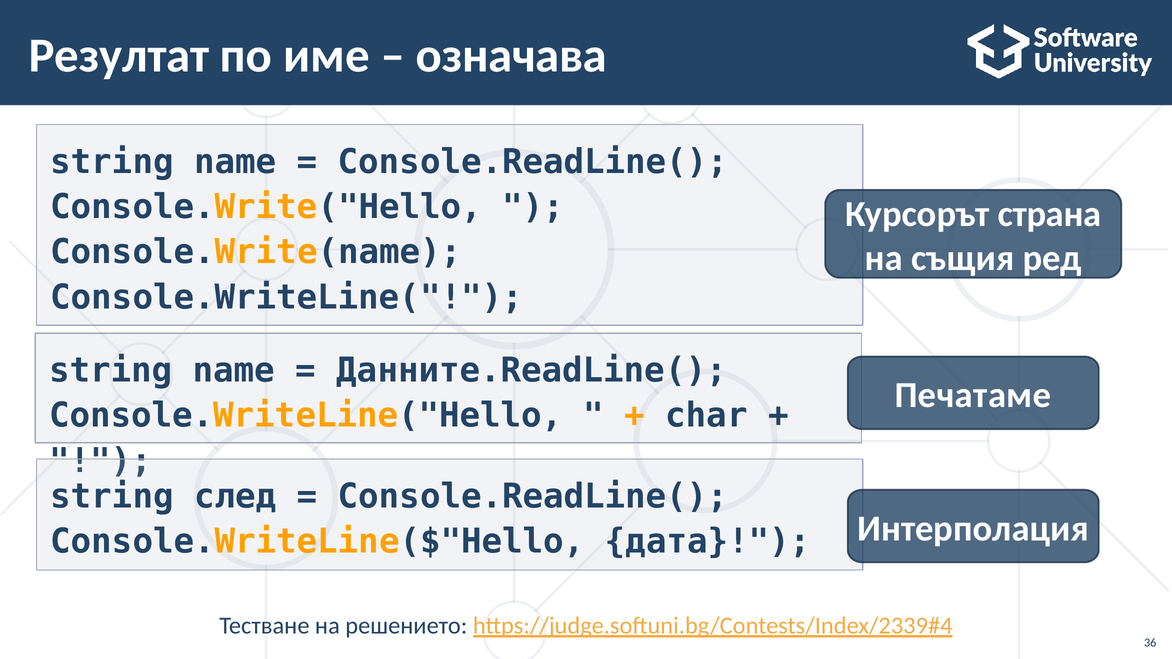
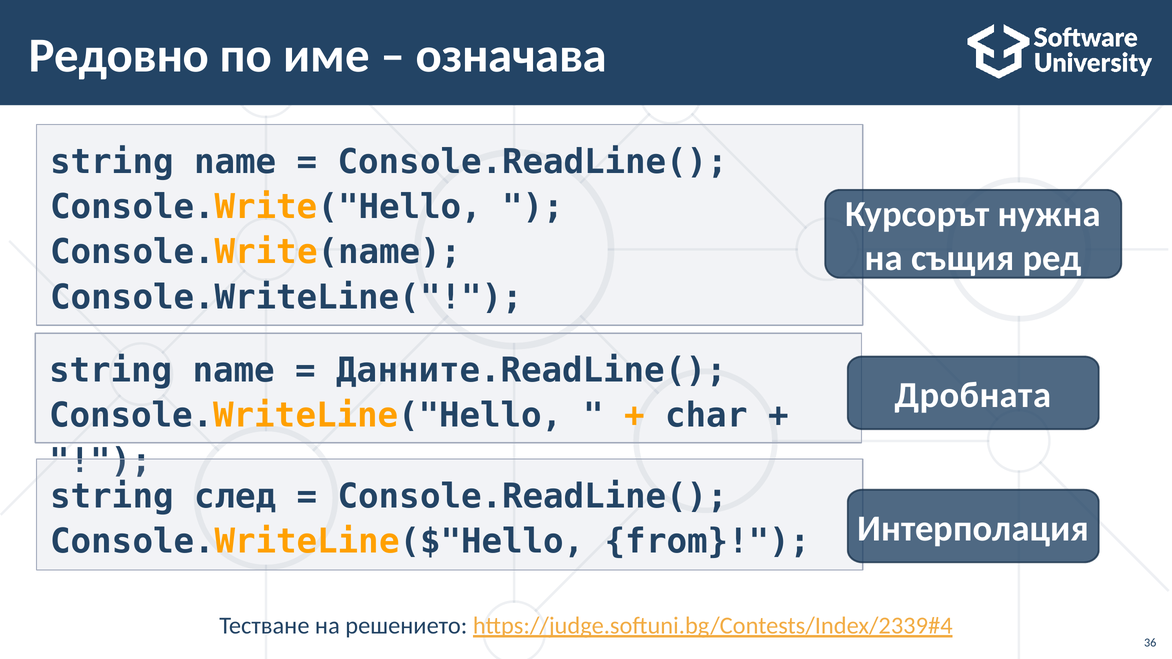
Резултат: Резултат -> Редовно (119, 56)
страна: страна -> нужна (1049, 214)
Печатаме: Печатаме -> Дробната (973, 396)
дата: дата -> from (708, 542)
